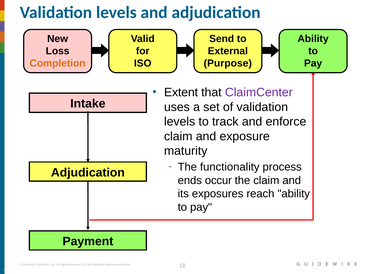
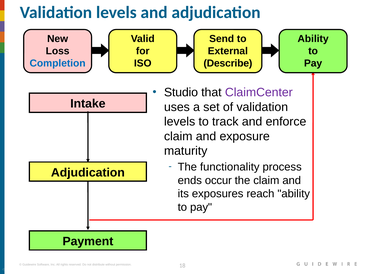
Completion colour: orange -> blue (58, 63)
Purpose: Purpose -> Describe (228, 63)
Extent: Extent -> Studio (181, 93)
